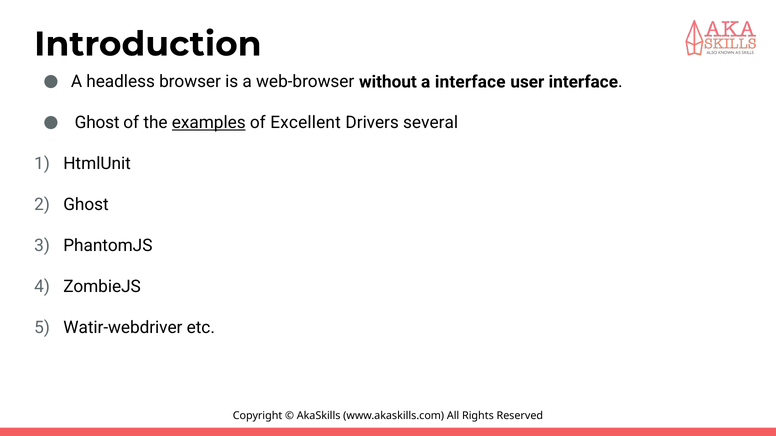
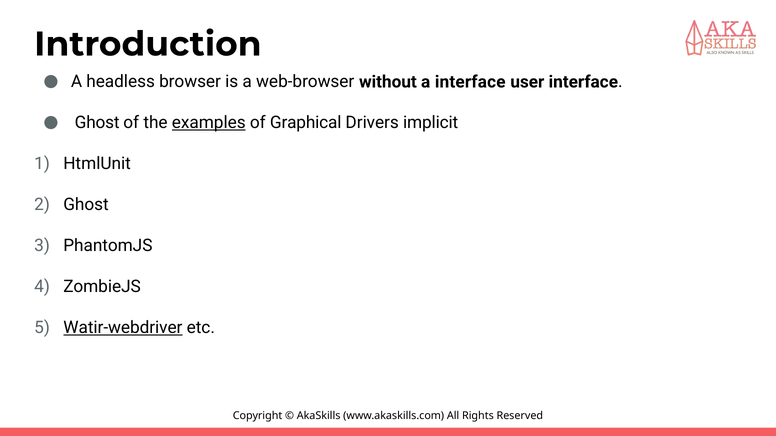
Excellent: Excellent -> Graphical (306, 123)
several: several -> implicit (431, 123)
Watir-webdriver underline: none -> present (123, 328)
